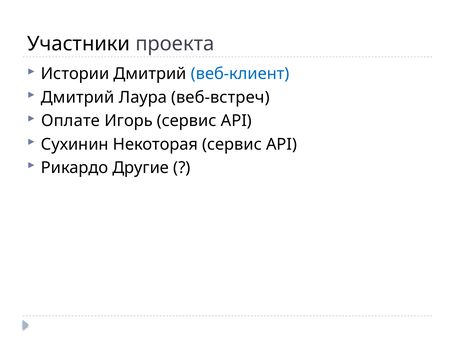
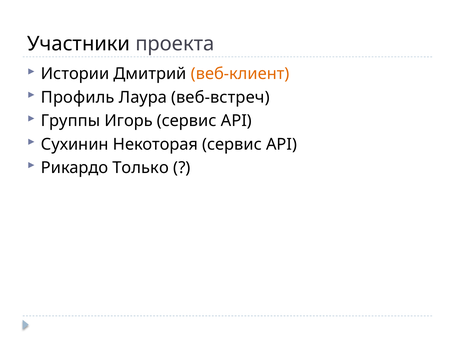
веб-клиент colour: blue -> orange (240, 74)
Дмитрий: Дмитрий -> Профиль (78, 97)
Оплате: Оплате -> Группы (71, 121)
Другие: Другие -> Только (141, 168)
